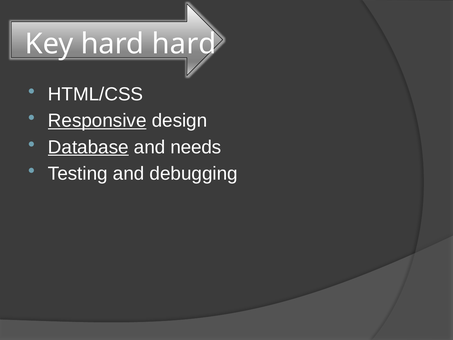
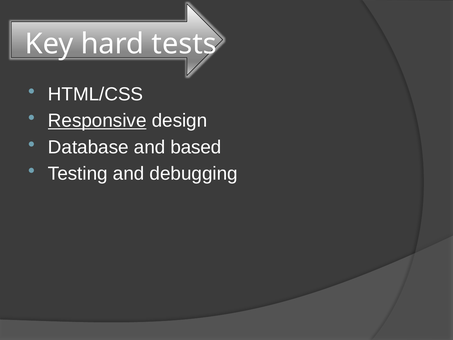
hard hard: hard -> tests (184, 44)
Database underline: present -> none (88, 147)
needs: needs -> based (196, 147)
